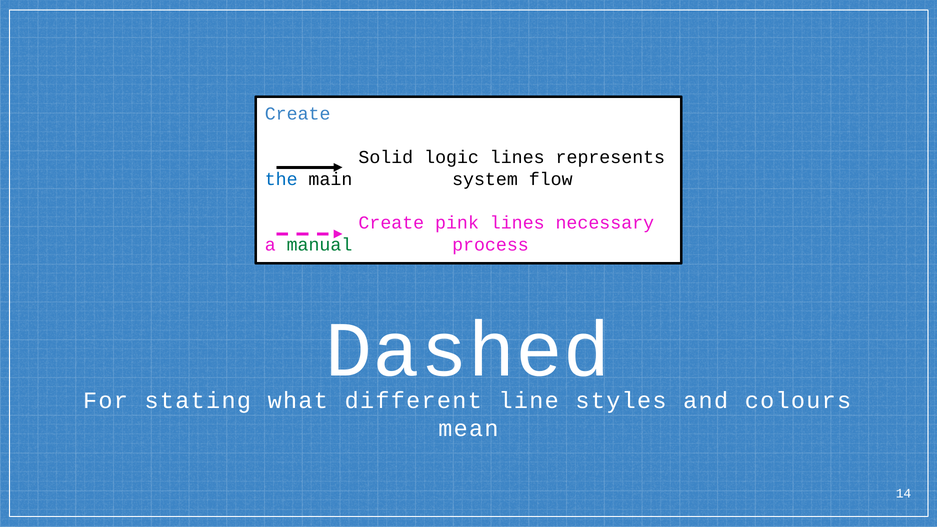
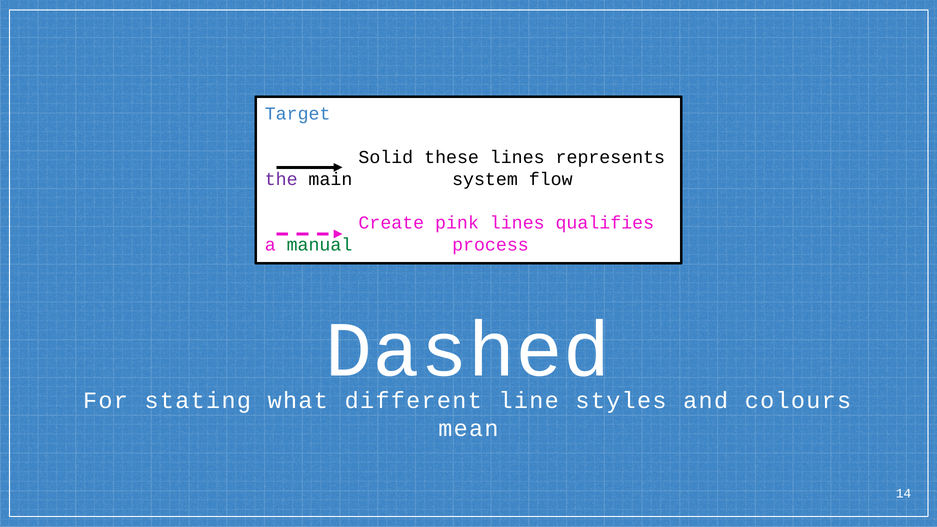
Create: Create -> Target (298, 114)
logic: logic -> these (452, 157)
the colour: blue -> purple (281, 179)
necessary: necessary -> qualifies (605, 223)
